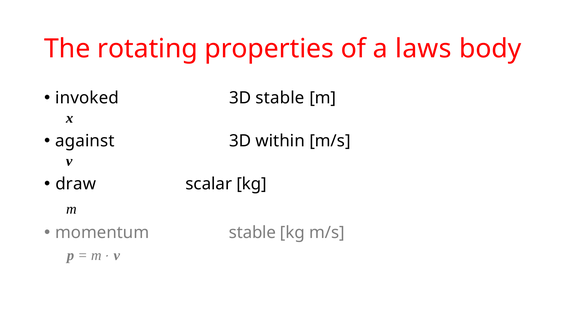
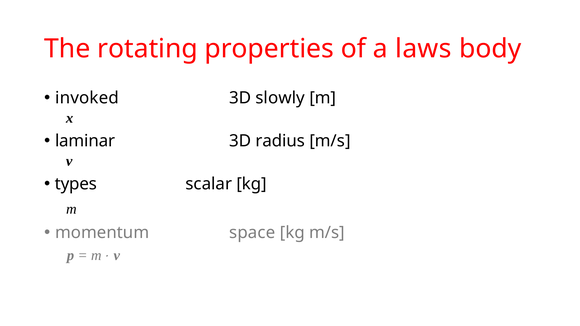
3D stable: stable -> slowly (280, 98)
against: against -> laminar (85, 141)
within: within -> radius (280, 141)
draw: draw -> types (76, 184)
momentum stable: stable -> space (252, 233)
